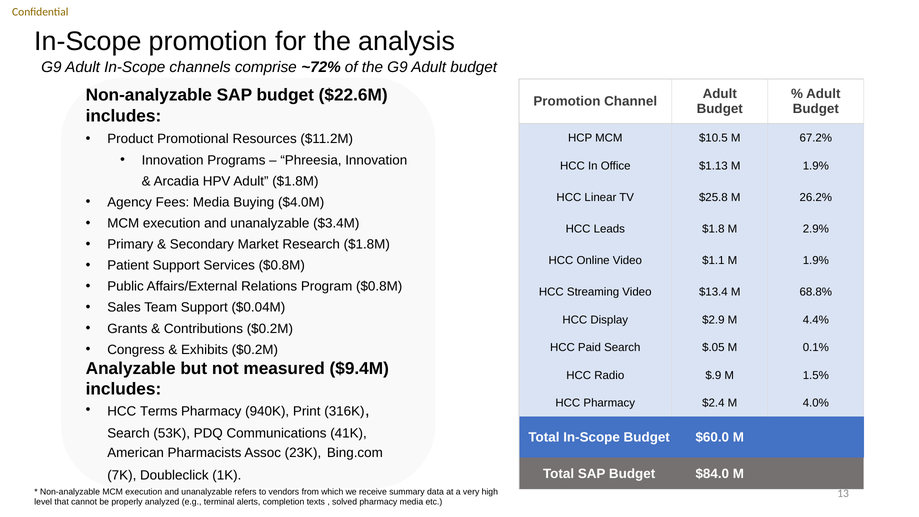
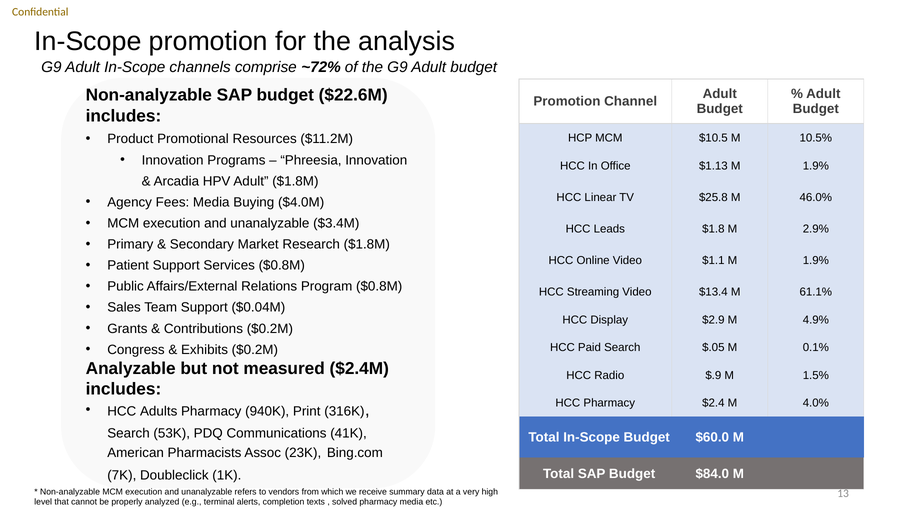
67.2%: 67.2% -> 10.5% (816, 138)
26.2%: 26.2% -> 46.0% (816, 197)
68.8%: 68.8% -> 61.1% (816, 292)
4.4%: 4.4% -> 4.9% (816, 320)
$9.4M: $9.4M -> $2.4M (359, 368)
Terms: Terms -> Adults (159, 411)
